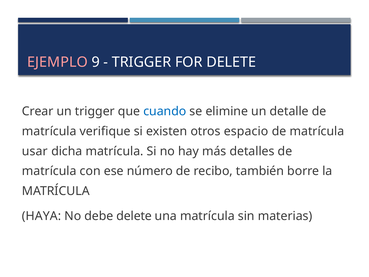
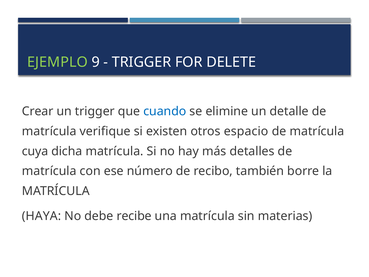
EJEMPLO colour: pink -> light green (57, 62)
usar: usar -> cuya (35, 151)
debe delete: delete -> recibe (134, 216)
